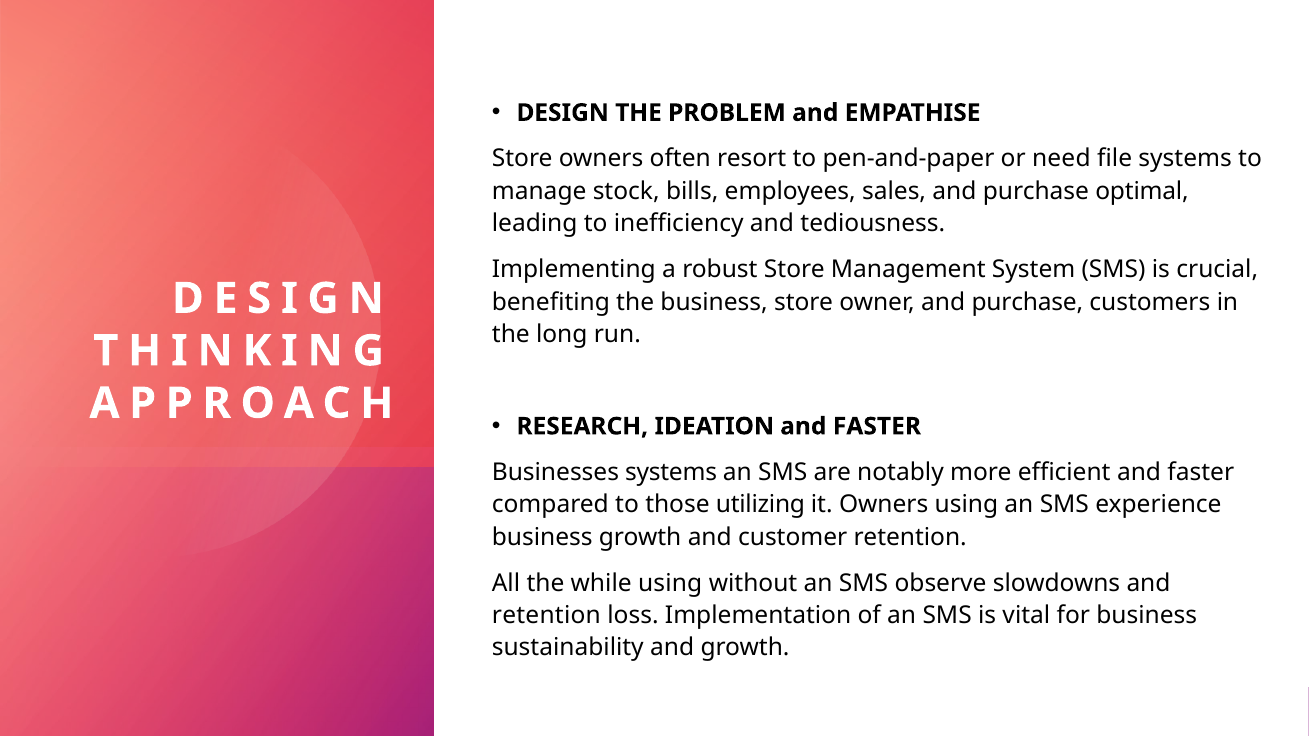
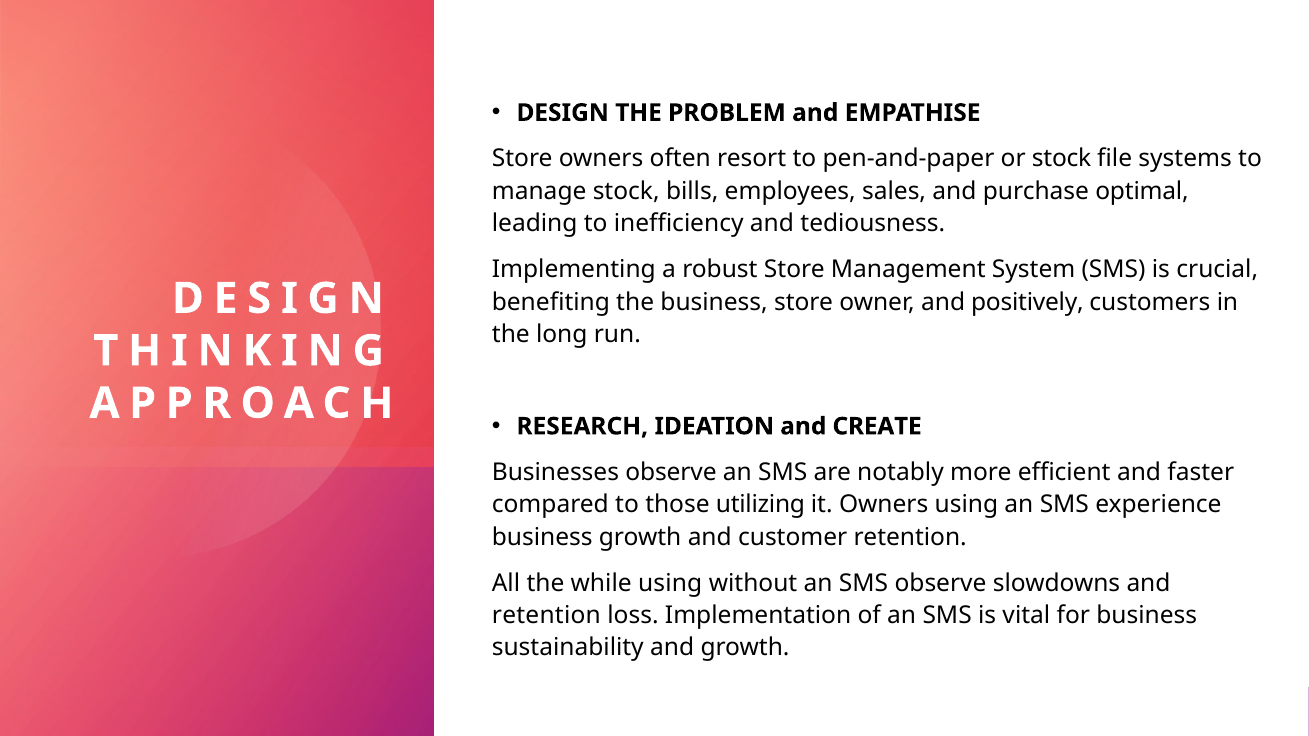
or need: need -> stock (1062, 159)
owner and purchase: purchase -> positively (1027, 302)
IDEATION and FASTER: FASTER -> CREATE (877, 426)
Businesses systems: systems -> observe (671, 473)
